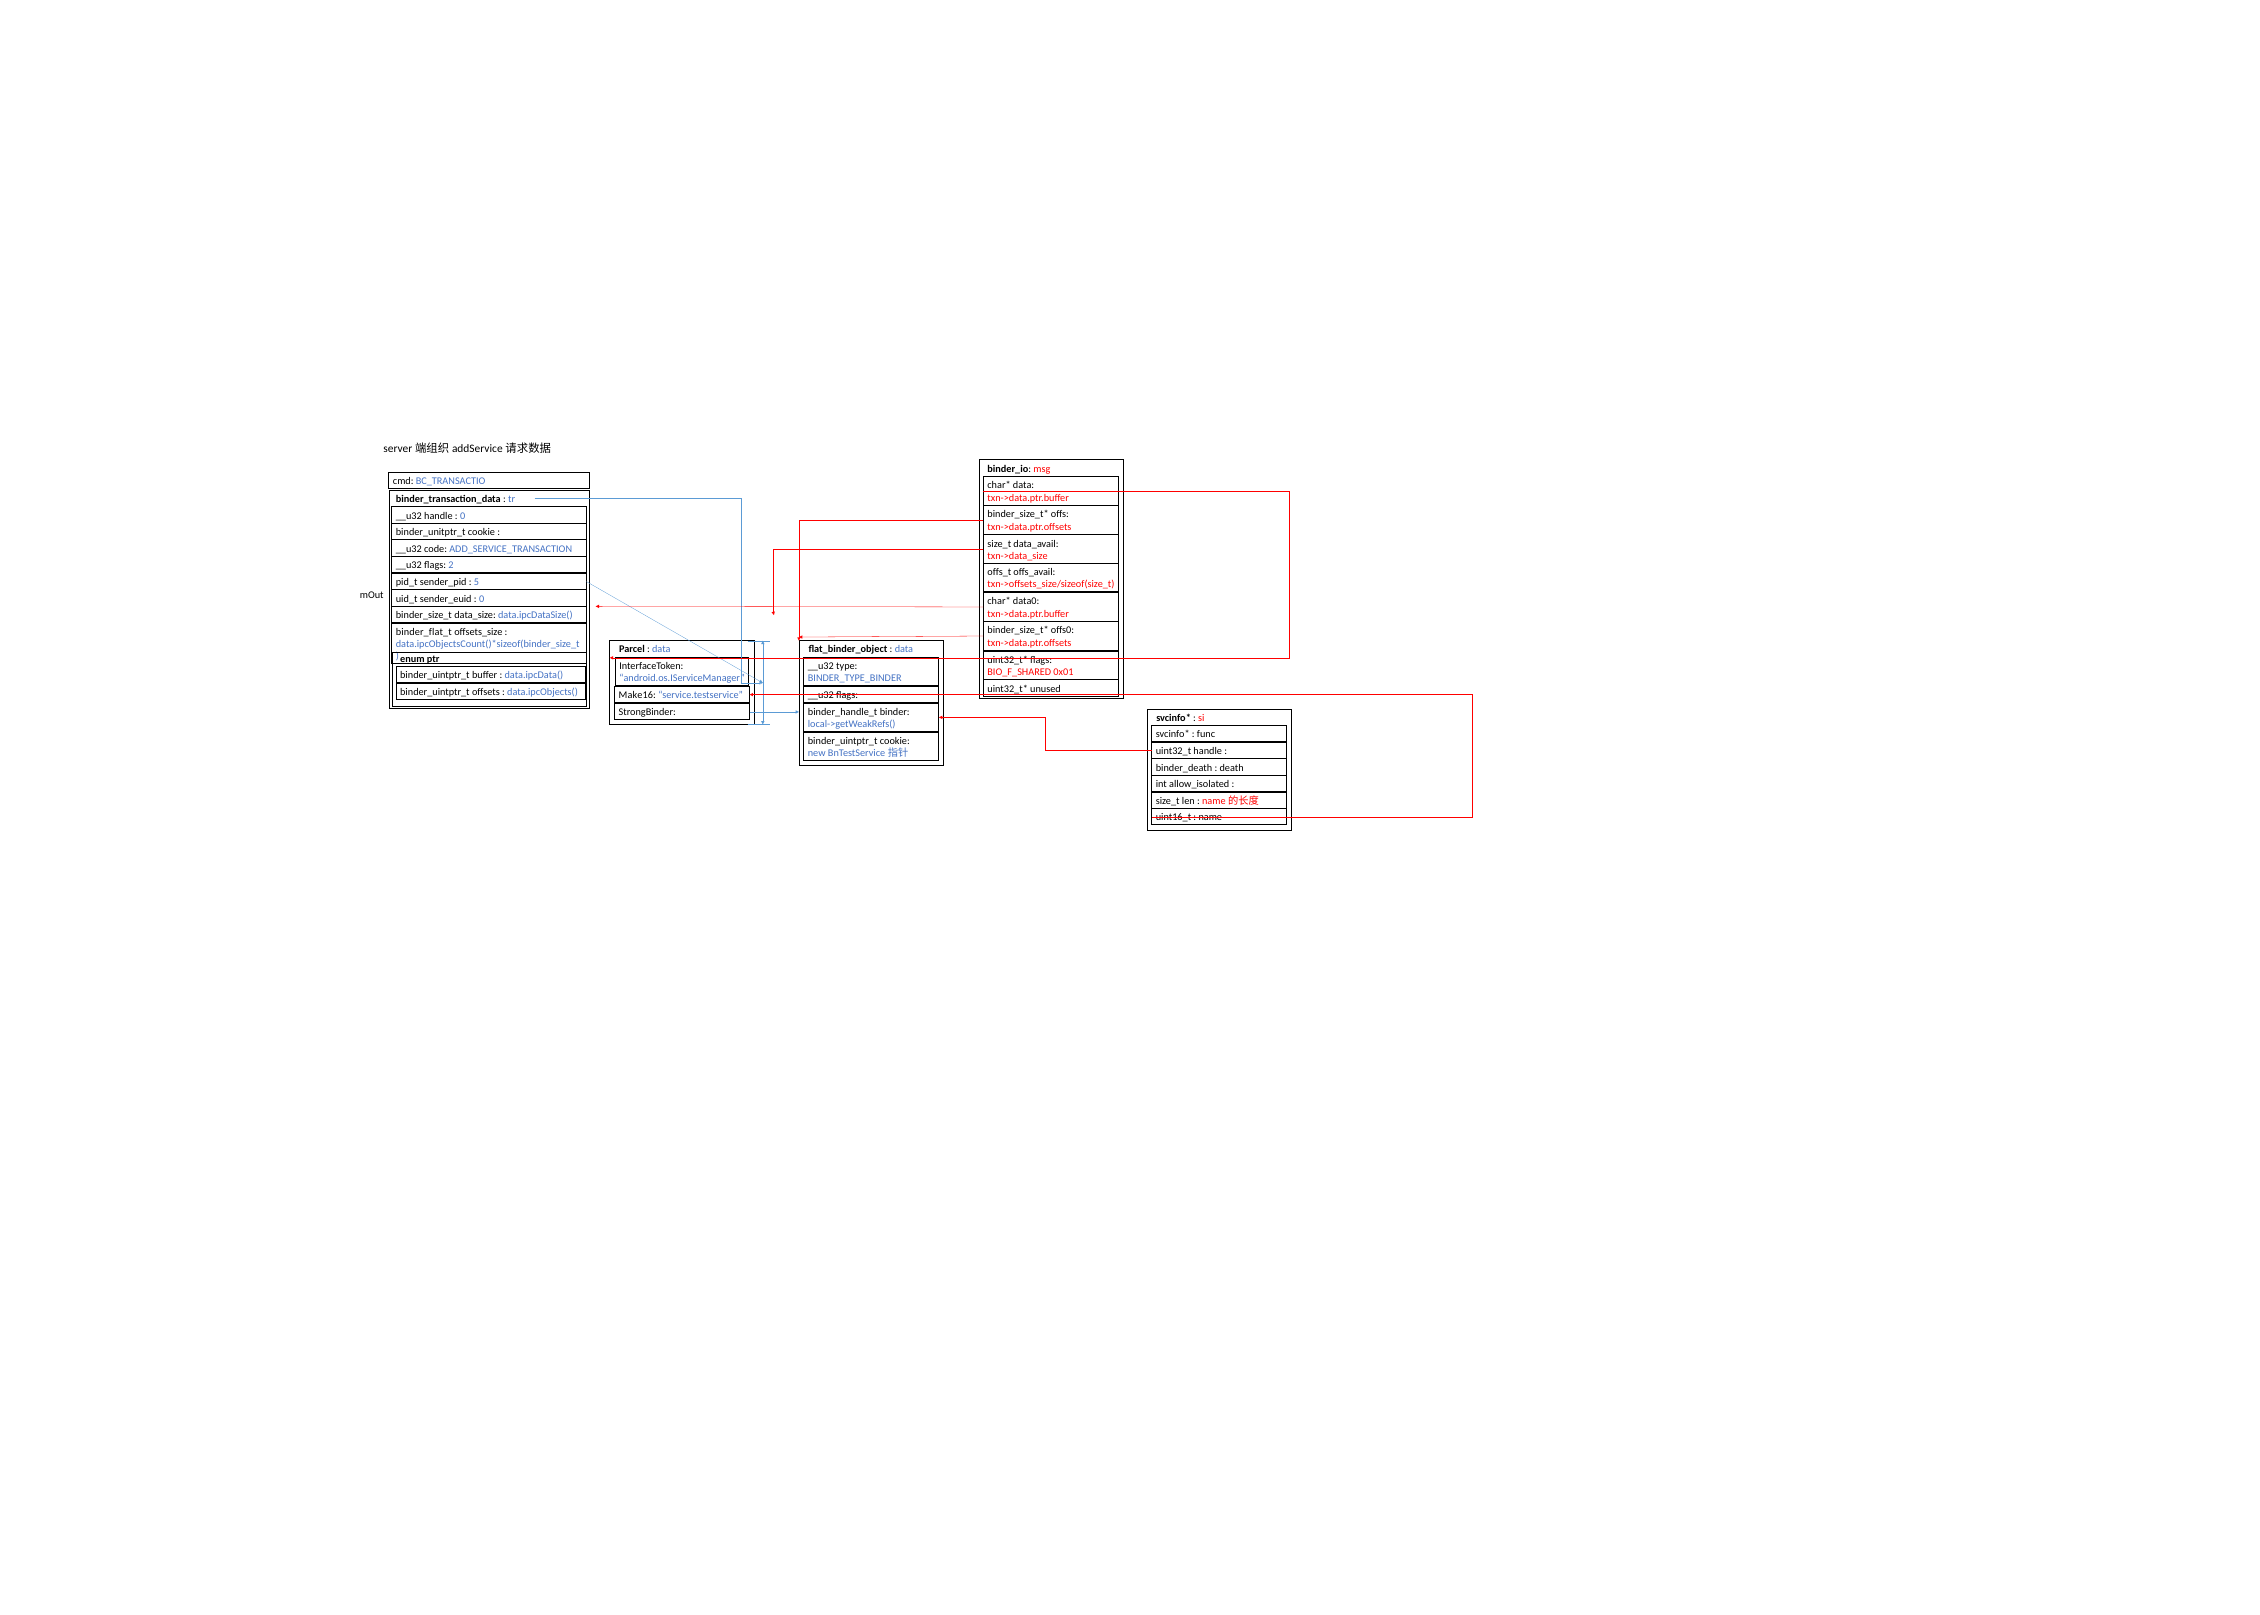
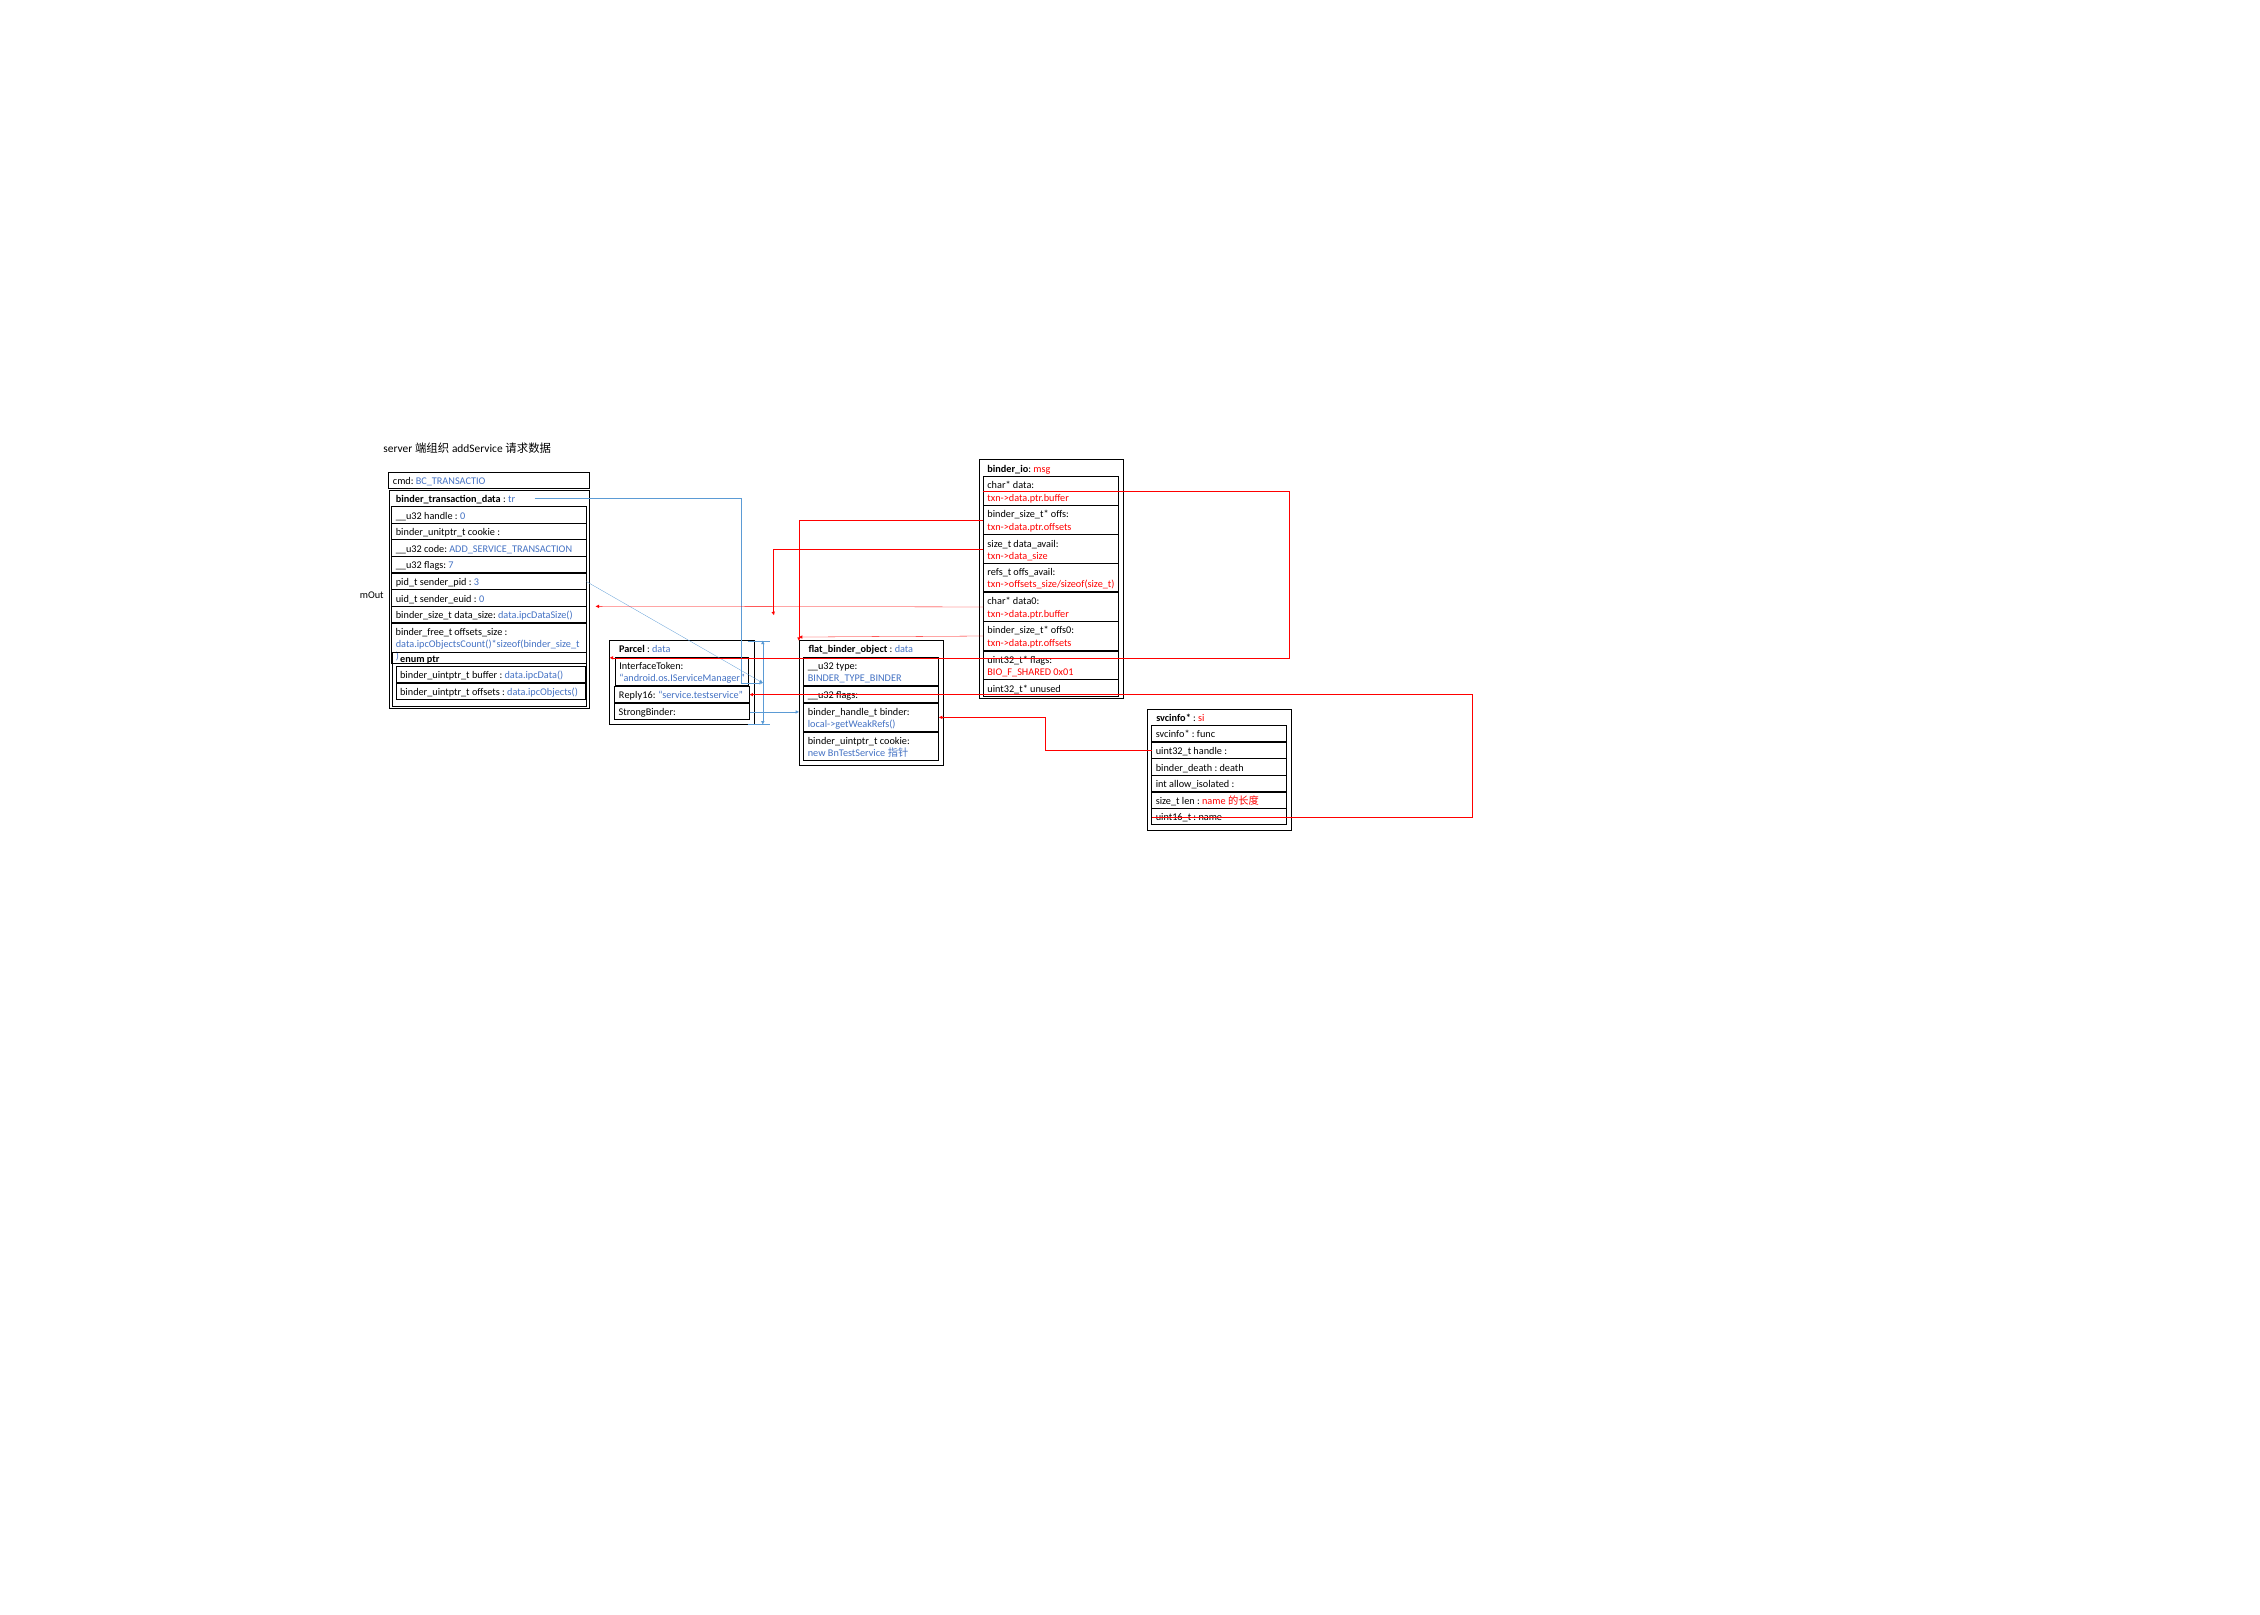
2: 2 -> 7 (451, 565)
offs_t: offs_t -> refs_t (999, 572)
5: 5 -> 3 (477, 582)
binder_flat_t: binder_flat_t -> binder_free_t (424, 632)
Make16: Make16 -> Reply16 (637, 695)
